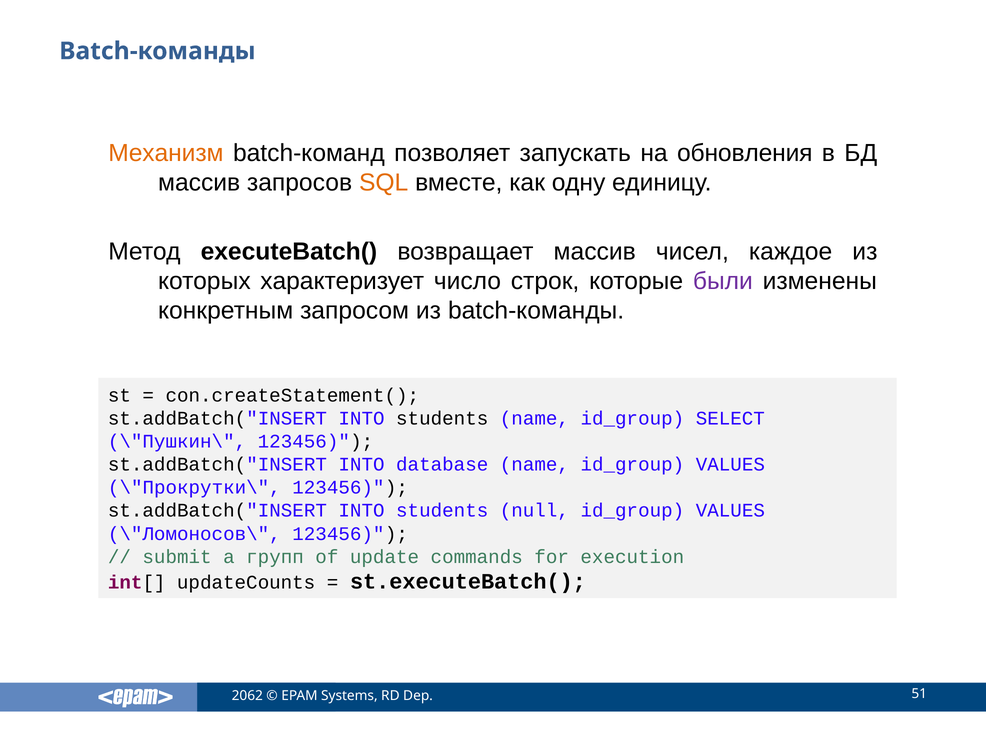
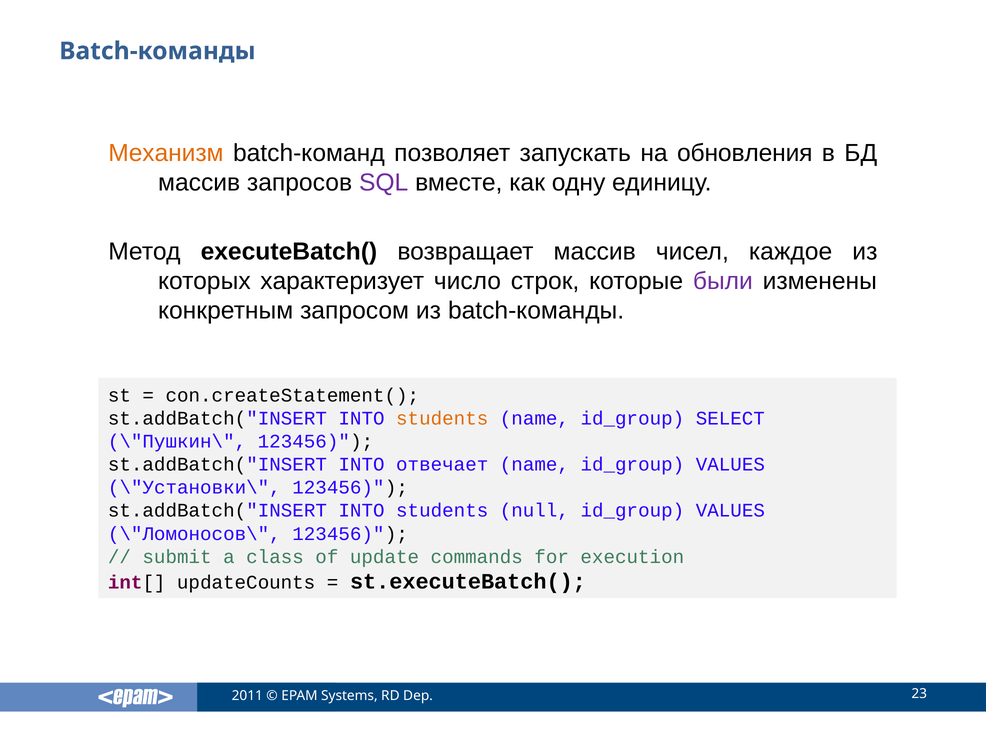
SQL colour: orange -> purple (384, 182)
students colour: black -> orange (442, 418)
database: database -> отвечает (442, 464)
\"Прокрутки\: \"Прокрутки\ -> \"Установки\ (194, 487)
групп: групп -> class (275, 556)
2062: 2062 -> 2011 (247, 695)
51: 51 -> 23 (919, 693)
